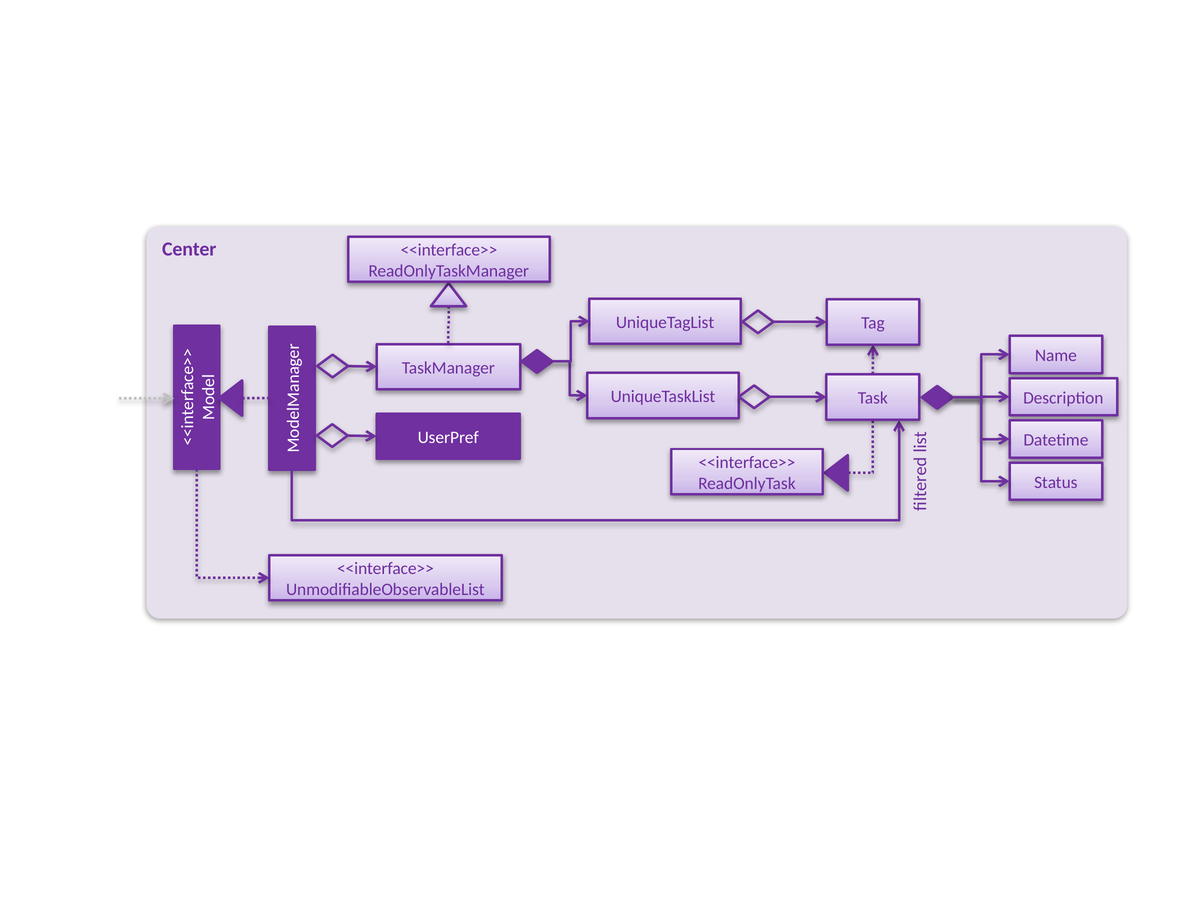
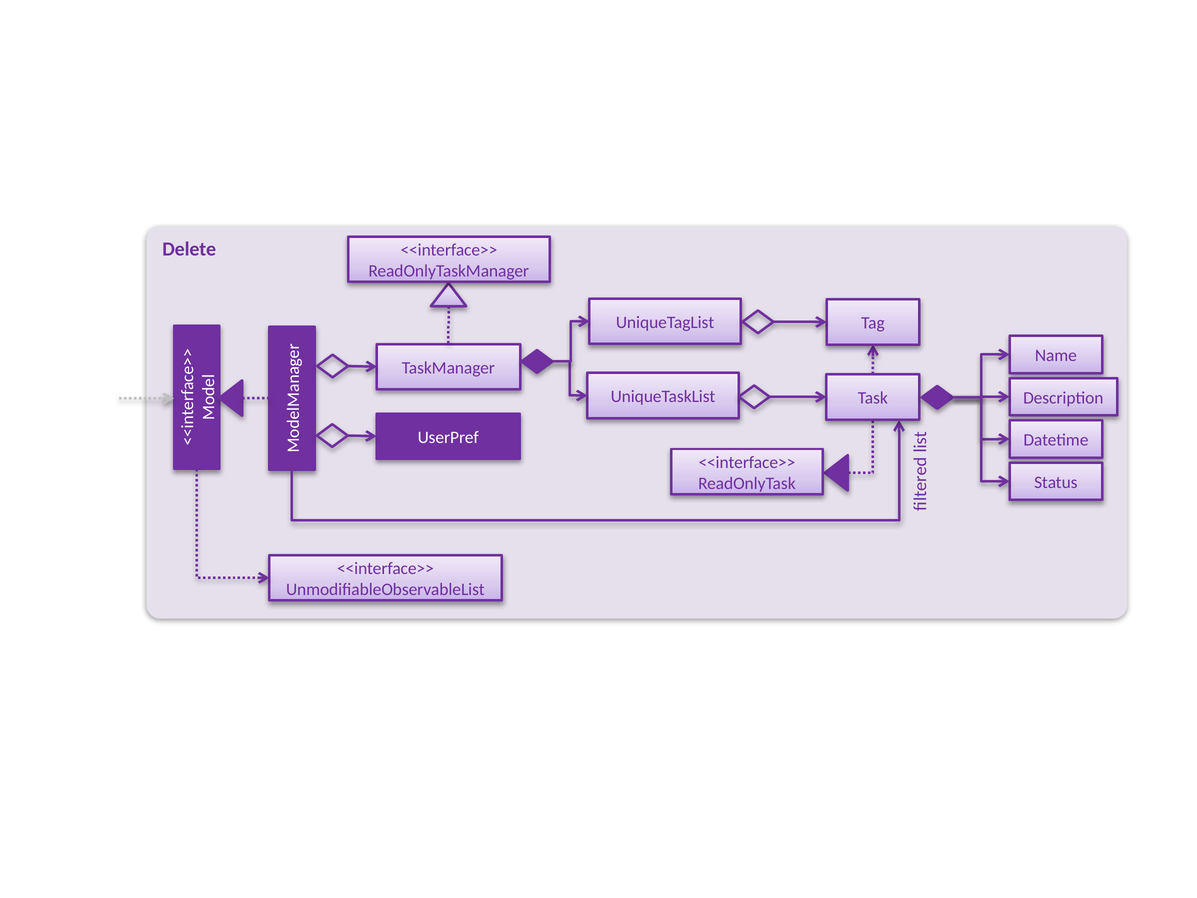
Center: Center -> Delete (189, 249)
